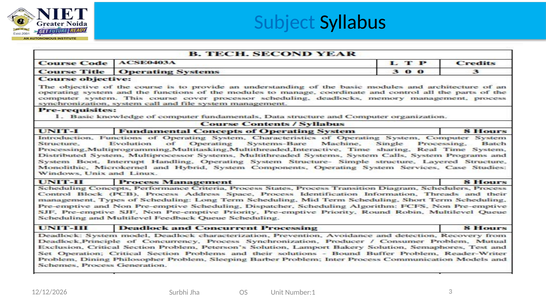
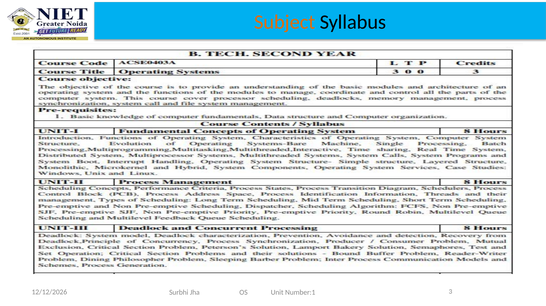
Subject colour: blue -> orange (285, 22)
